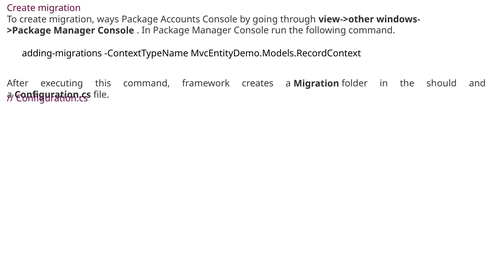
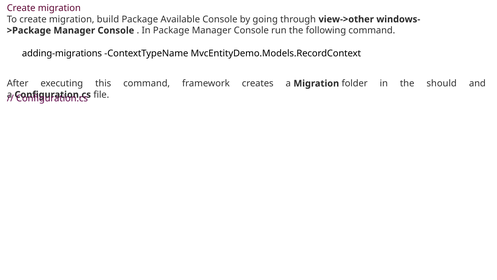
ways: ways -> build (108, 19)
Accounts: Accounts -> Available (180, 19)
